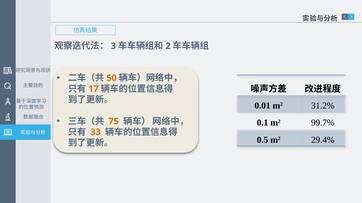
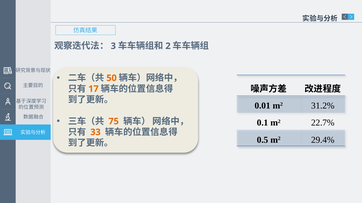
99.7%: 99.7% -> 22.7% (323, 123)
